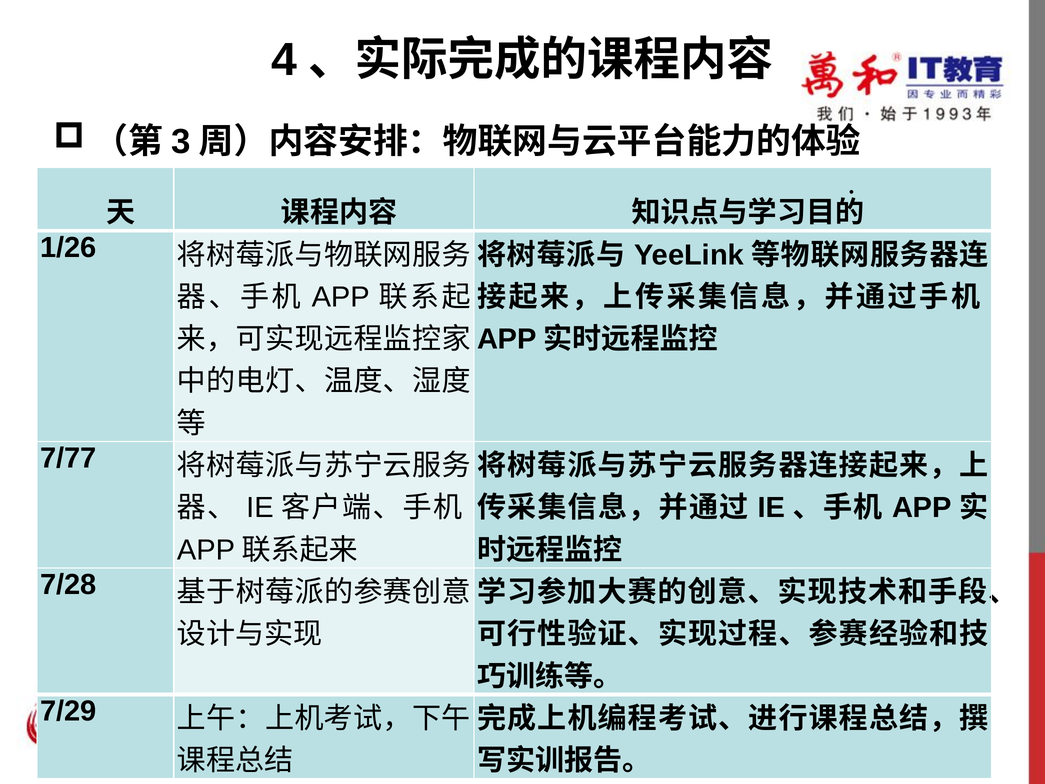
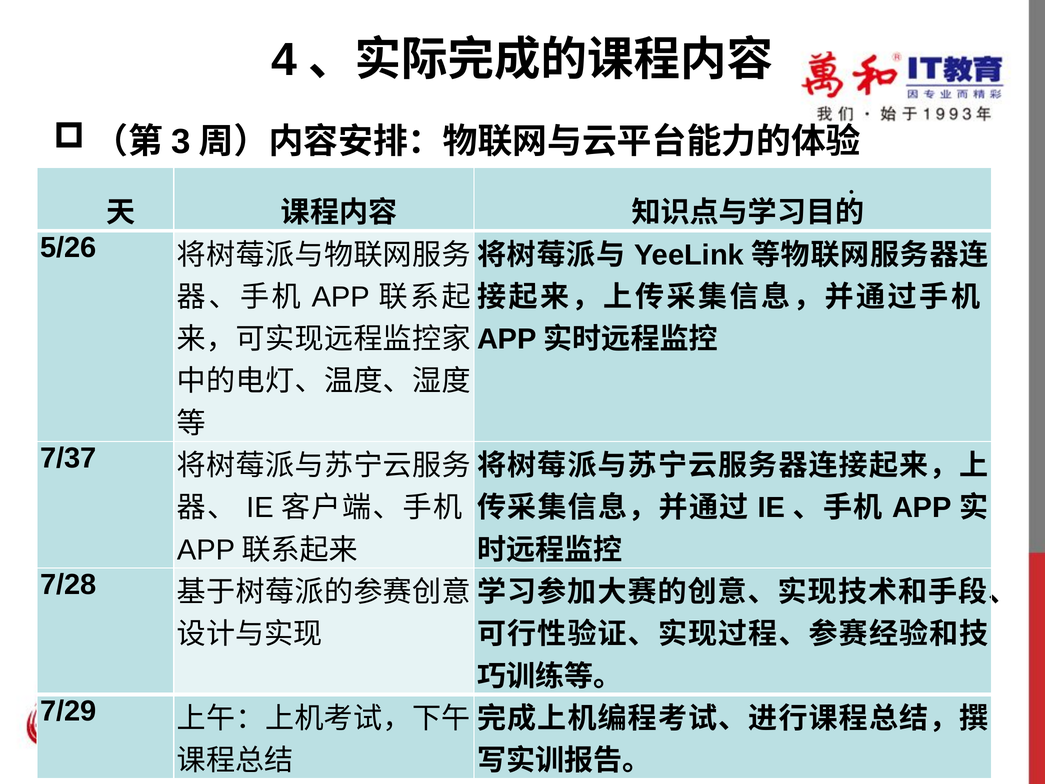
1/26: 1/26 -> 5/26 (68, 247)
7/77: 7/77 -> 7/37 (68, 458)
